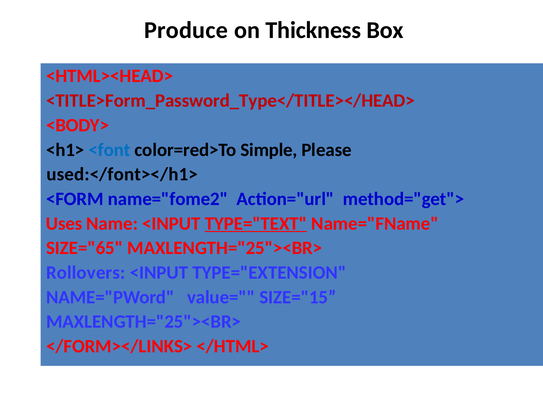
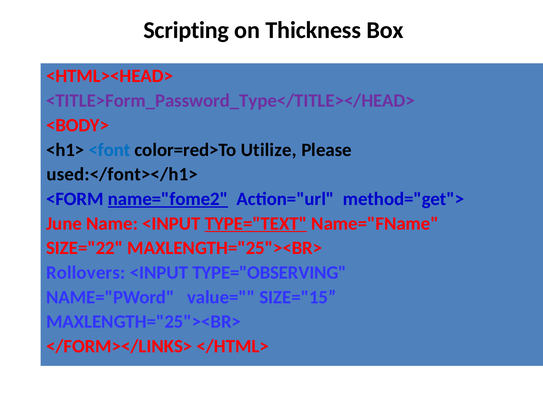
Produce: Produce -> Scripting (186, 30)
<TITLE>Form_Password_Type</TITLE></HEAD> colour: red -> purple (230, 101)
Simple: Simple -> Utilize (269, 150)
name="fome2 underline: none -> present (168, 199)
Uses: Uses -> June (64, 224)
SIZE="65: SIZE="65 -> SIZE="22 (85, 248)
TYPE="EXTENSION: TYPE="EXTENSION -> TYPE="OBSERVING (269, 273)
